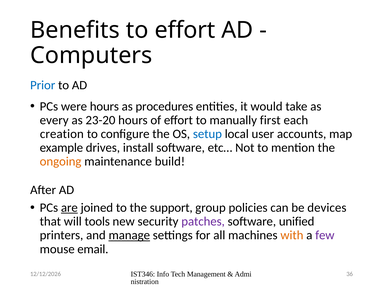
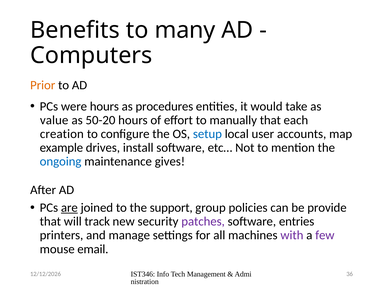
to effort: effort -> many (185, 30)
Prior colour: blue -> orange (43, 85)
every: every -> value (54, 120)
23-20: 23-20 -> 50-20 (100, 120)
manually first: first -> that (270, 120)
ongoing colour: orange -> blue (61, 162)
build: build -> gives (170, 162)
devices: devices -> provide (327, 208)
tools: tools -> track (97, 222)
unified: unified -> entries (297, 222)
manage underline: present -> none (129, 235)
with colour: orange -> purple (292, 235)
